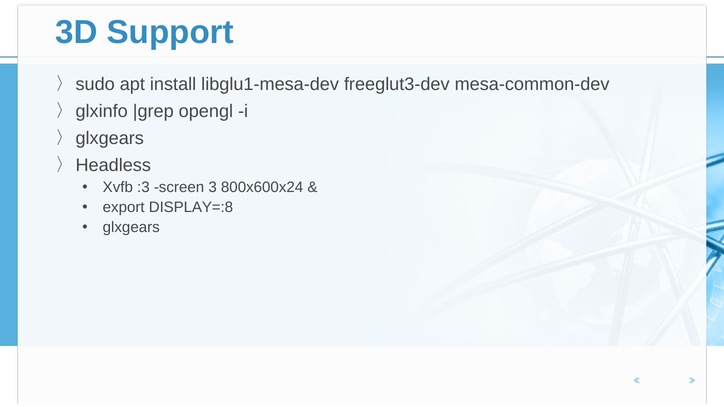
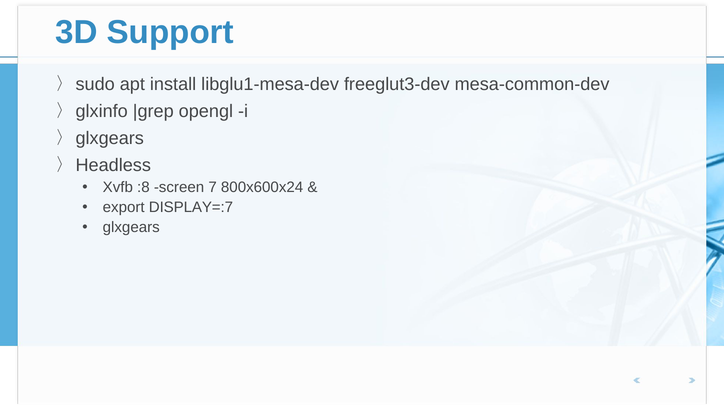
:3: :3 -> :8 (143, 187)
3: 3 -> 7 (213, 187)
DISPLAY=:8: DISPLAY=:8 -> DISPLAY=:7 (191, 207)
